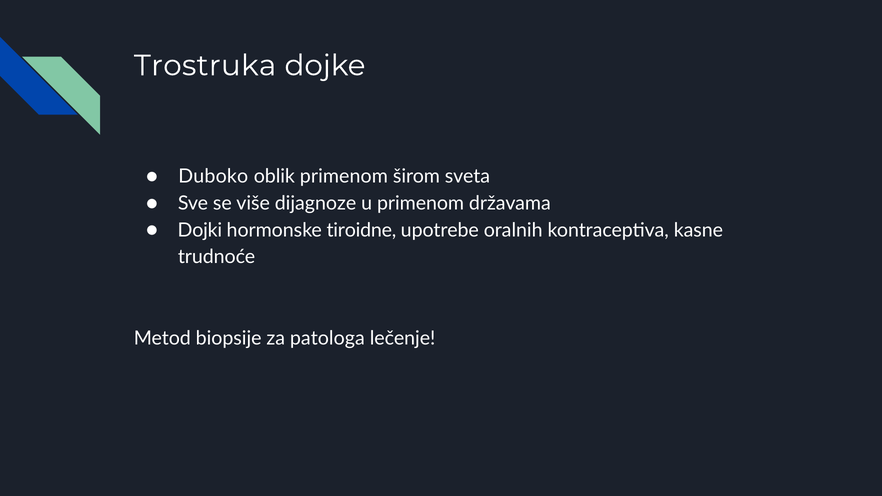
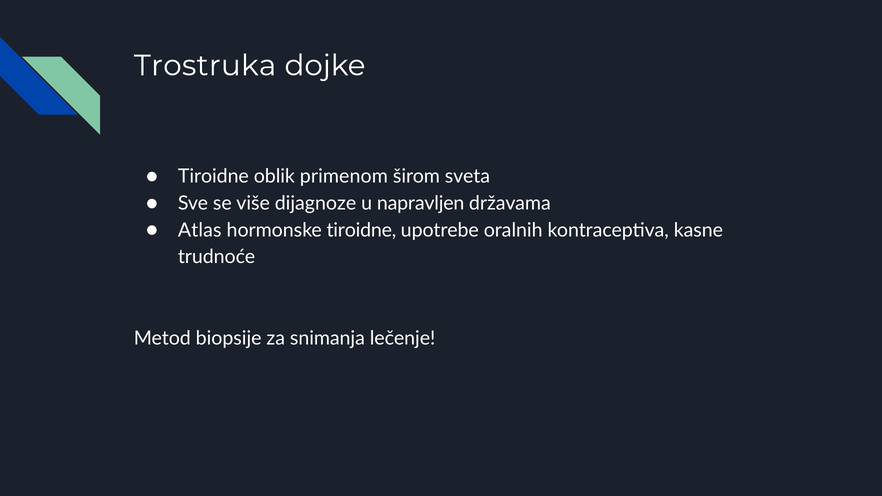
Duboko: Duboko -> Tiroidne (213, 176)
u primenom: primenom -> napravljen (421, 203)
Dojki: Dojki -> Atlas (200, 230)
patologa: patologa -> snimanja (327, 338)
